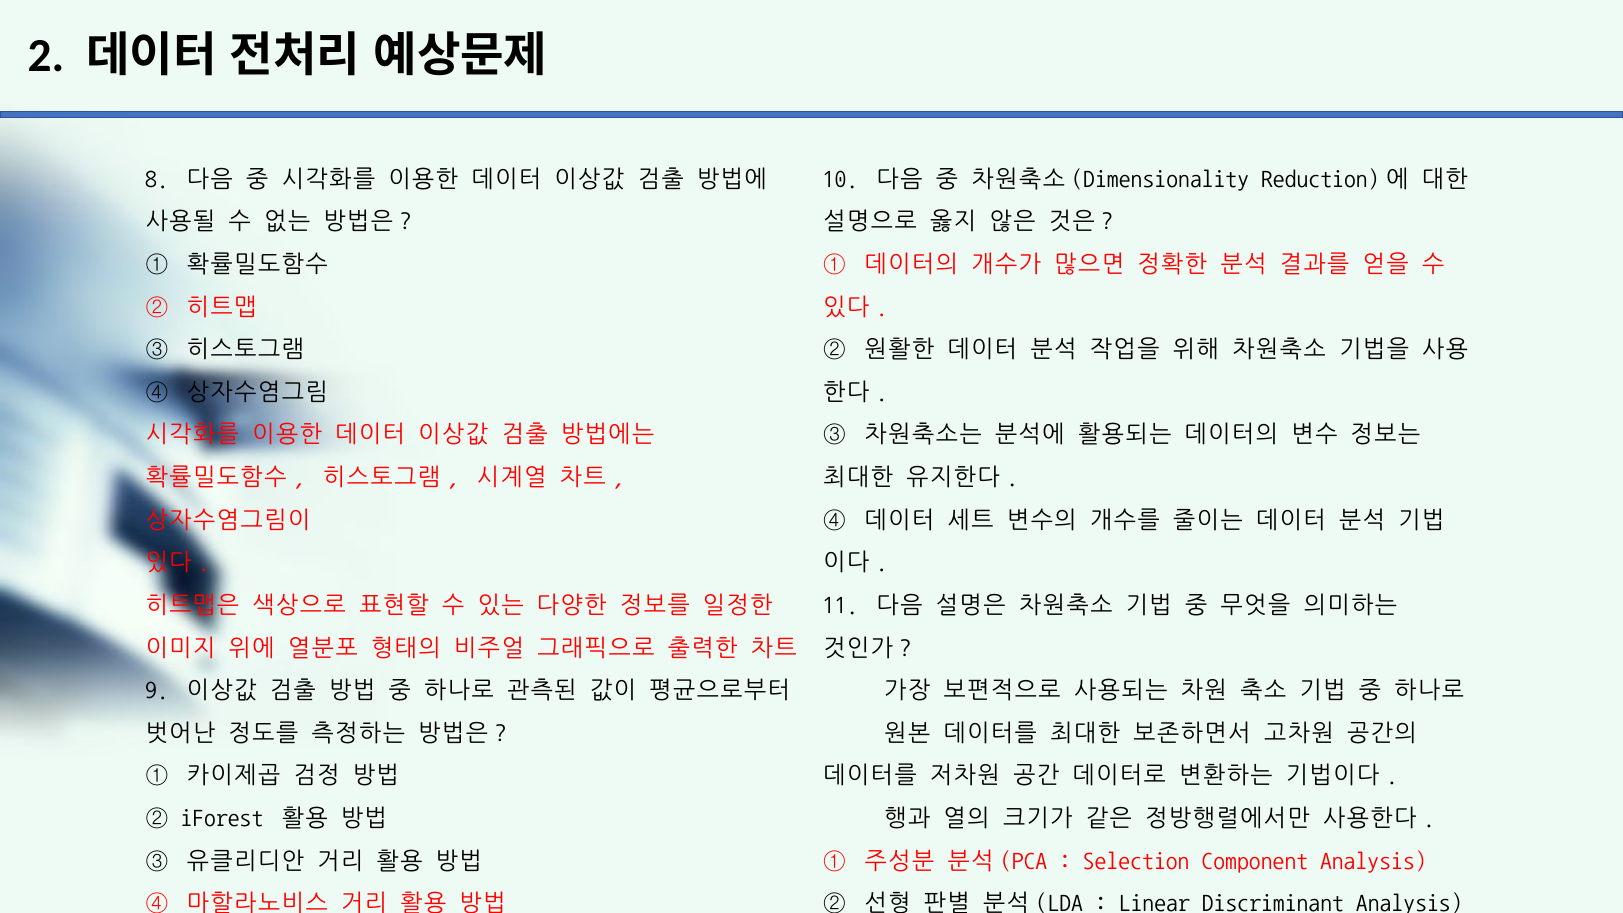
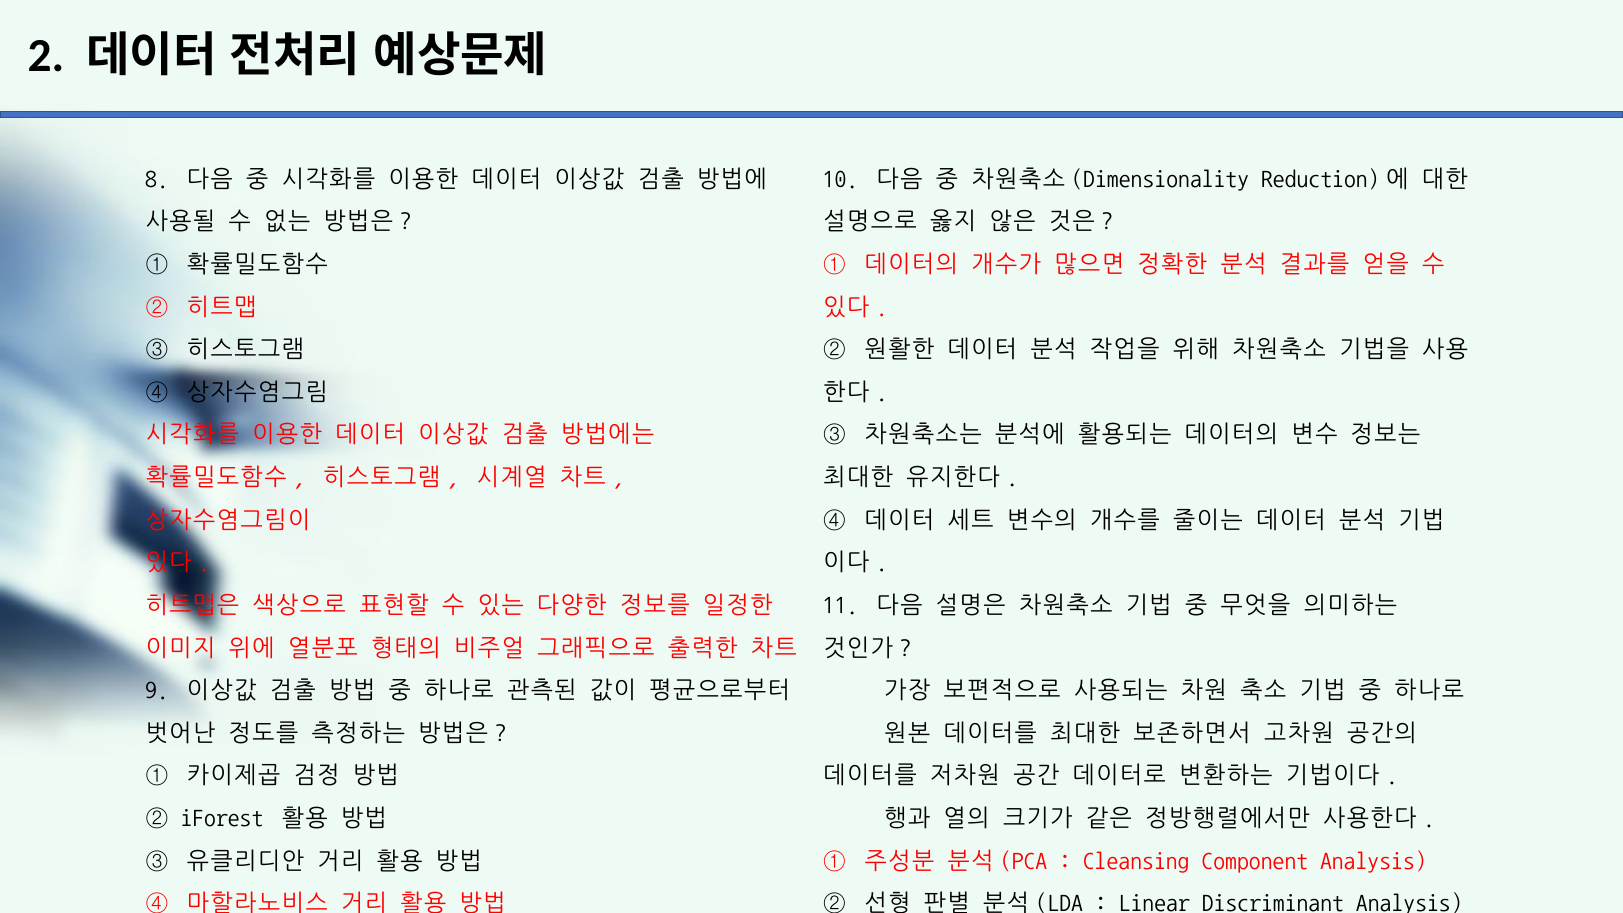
Selection: Selection -> Cleansing (1136, 860)
